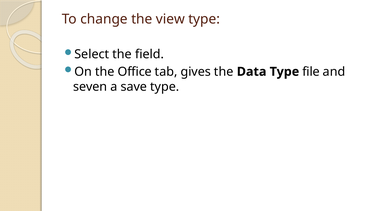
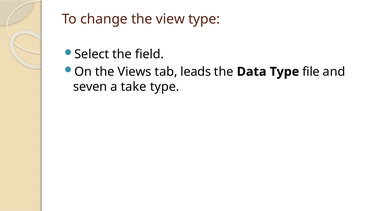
Office: Office -> Views (135, 72)
gives: gives -> leads (196, 72)
save: save -> take (134, 87)
